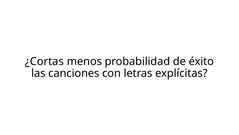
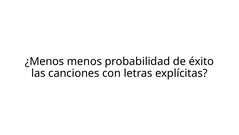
¿Cortas: ¿Cortas -> ¿Menos (44, 61)
